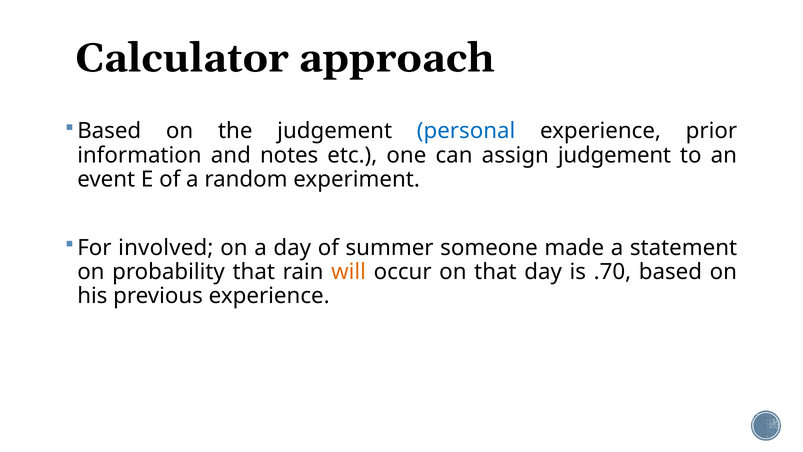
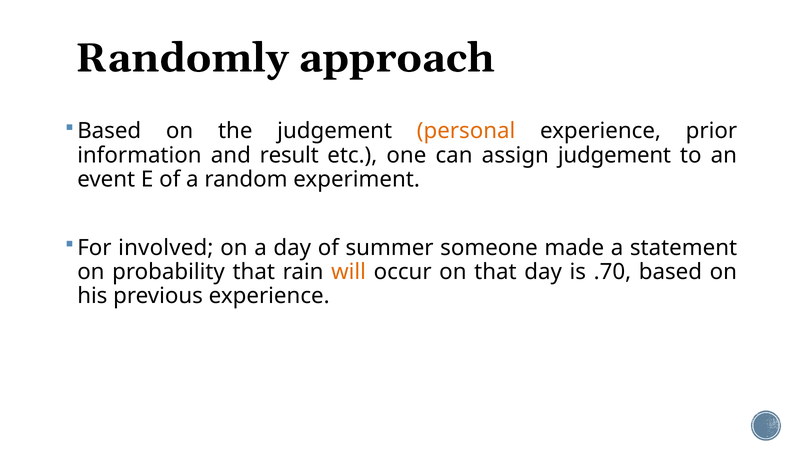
Calculator: Calculator -> Randomly (182, 58)
personal colour: blue -> orange (466, 131)
notes: notes -> result (289, 155)
